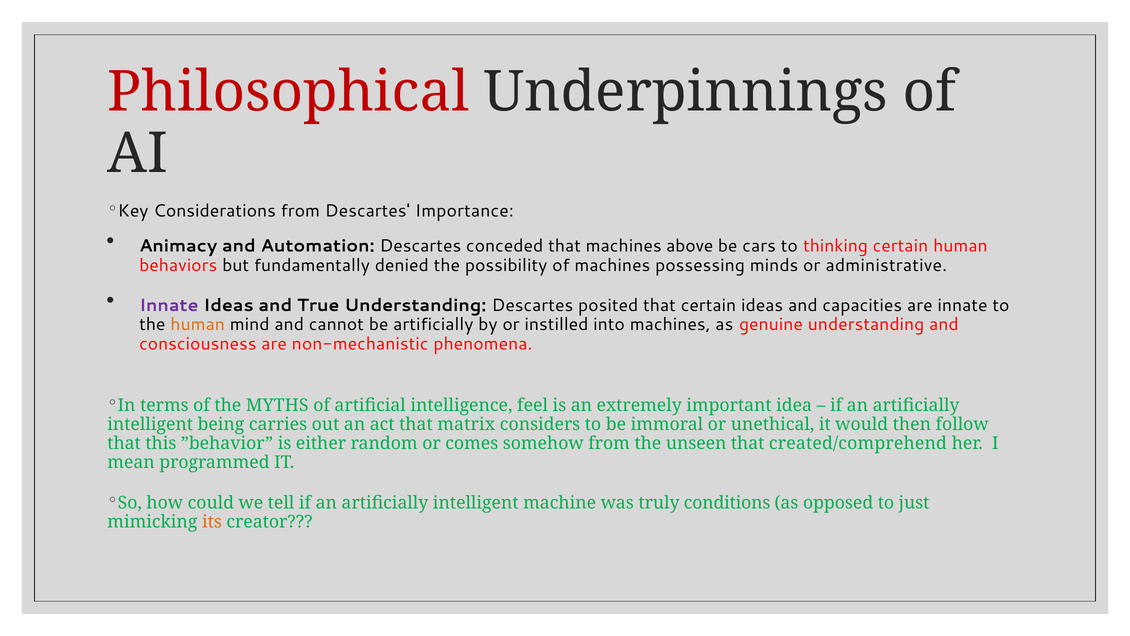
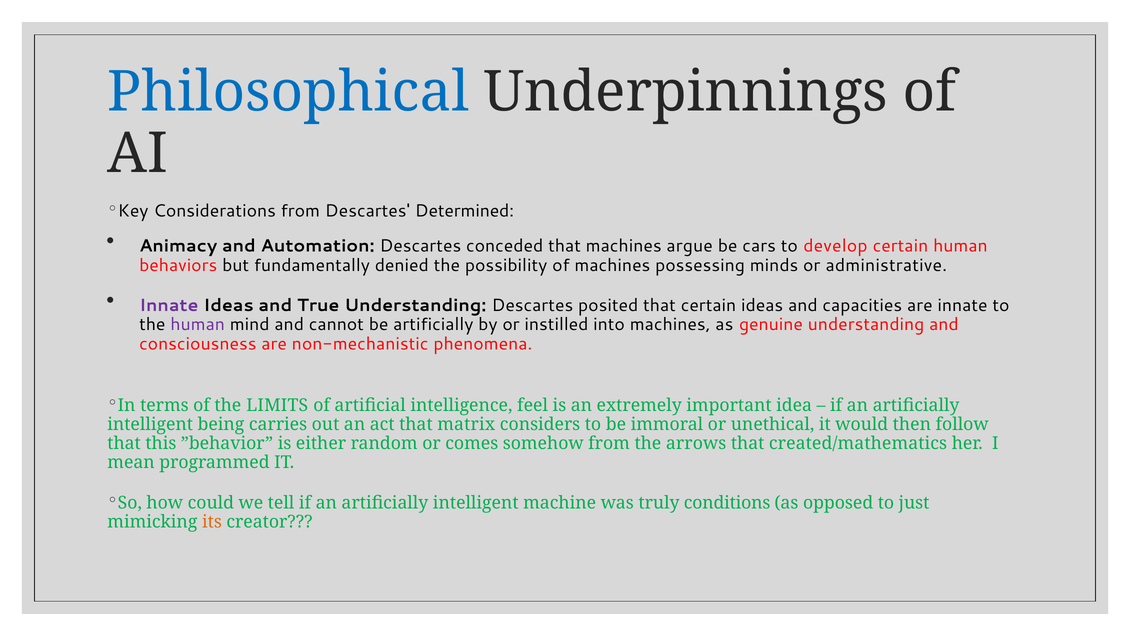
Philosophical colour: red -> blue (288, 92)
Importance: Importance -> Determined (464, 211)
above: above -> argue (690, 246)
thinking: thinking -> develop (835, 246)
human colour: orange -> purple (198, 324)
MYTHS: MYTHS -> LIMITS (277, 405)
unseen: unseen -> arrows (696, 443)
created/comprehend: created/comprehend -> created/mathematics (858, 443)
